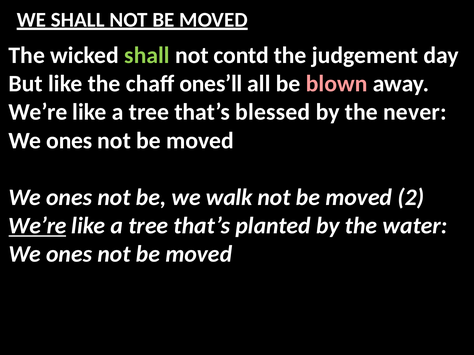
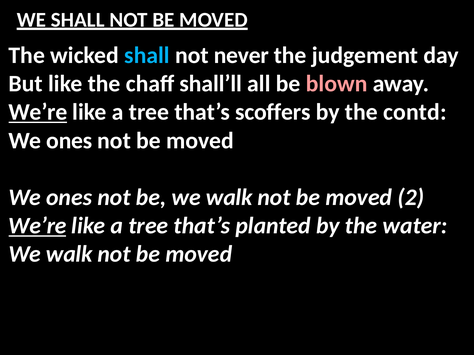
shall colour: light green -> light blue (147, 55)
contd: contd -> never (241, 55)
ones’ll: ones’ll -> shall’ll (211, 84)
We’re underline: none -> present (38, 112)
blessed: blessed -> scoffers (273, 112)
never: never -> contd (415, 112)
ones: ones -> walk (69, 255)
